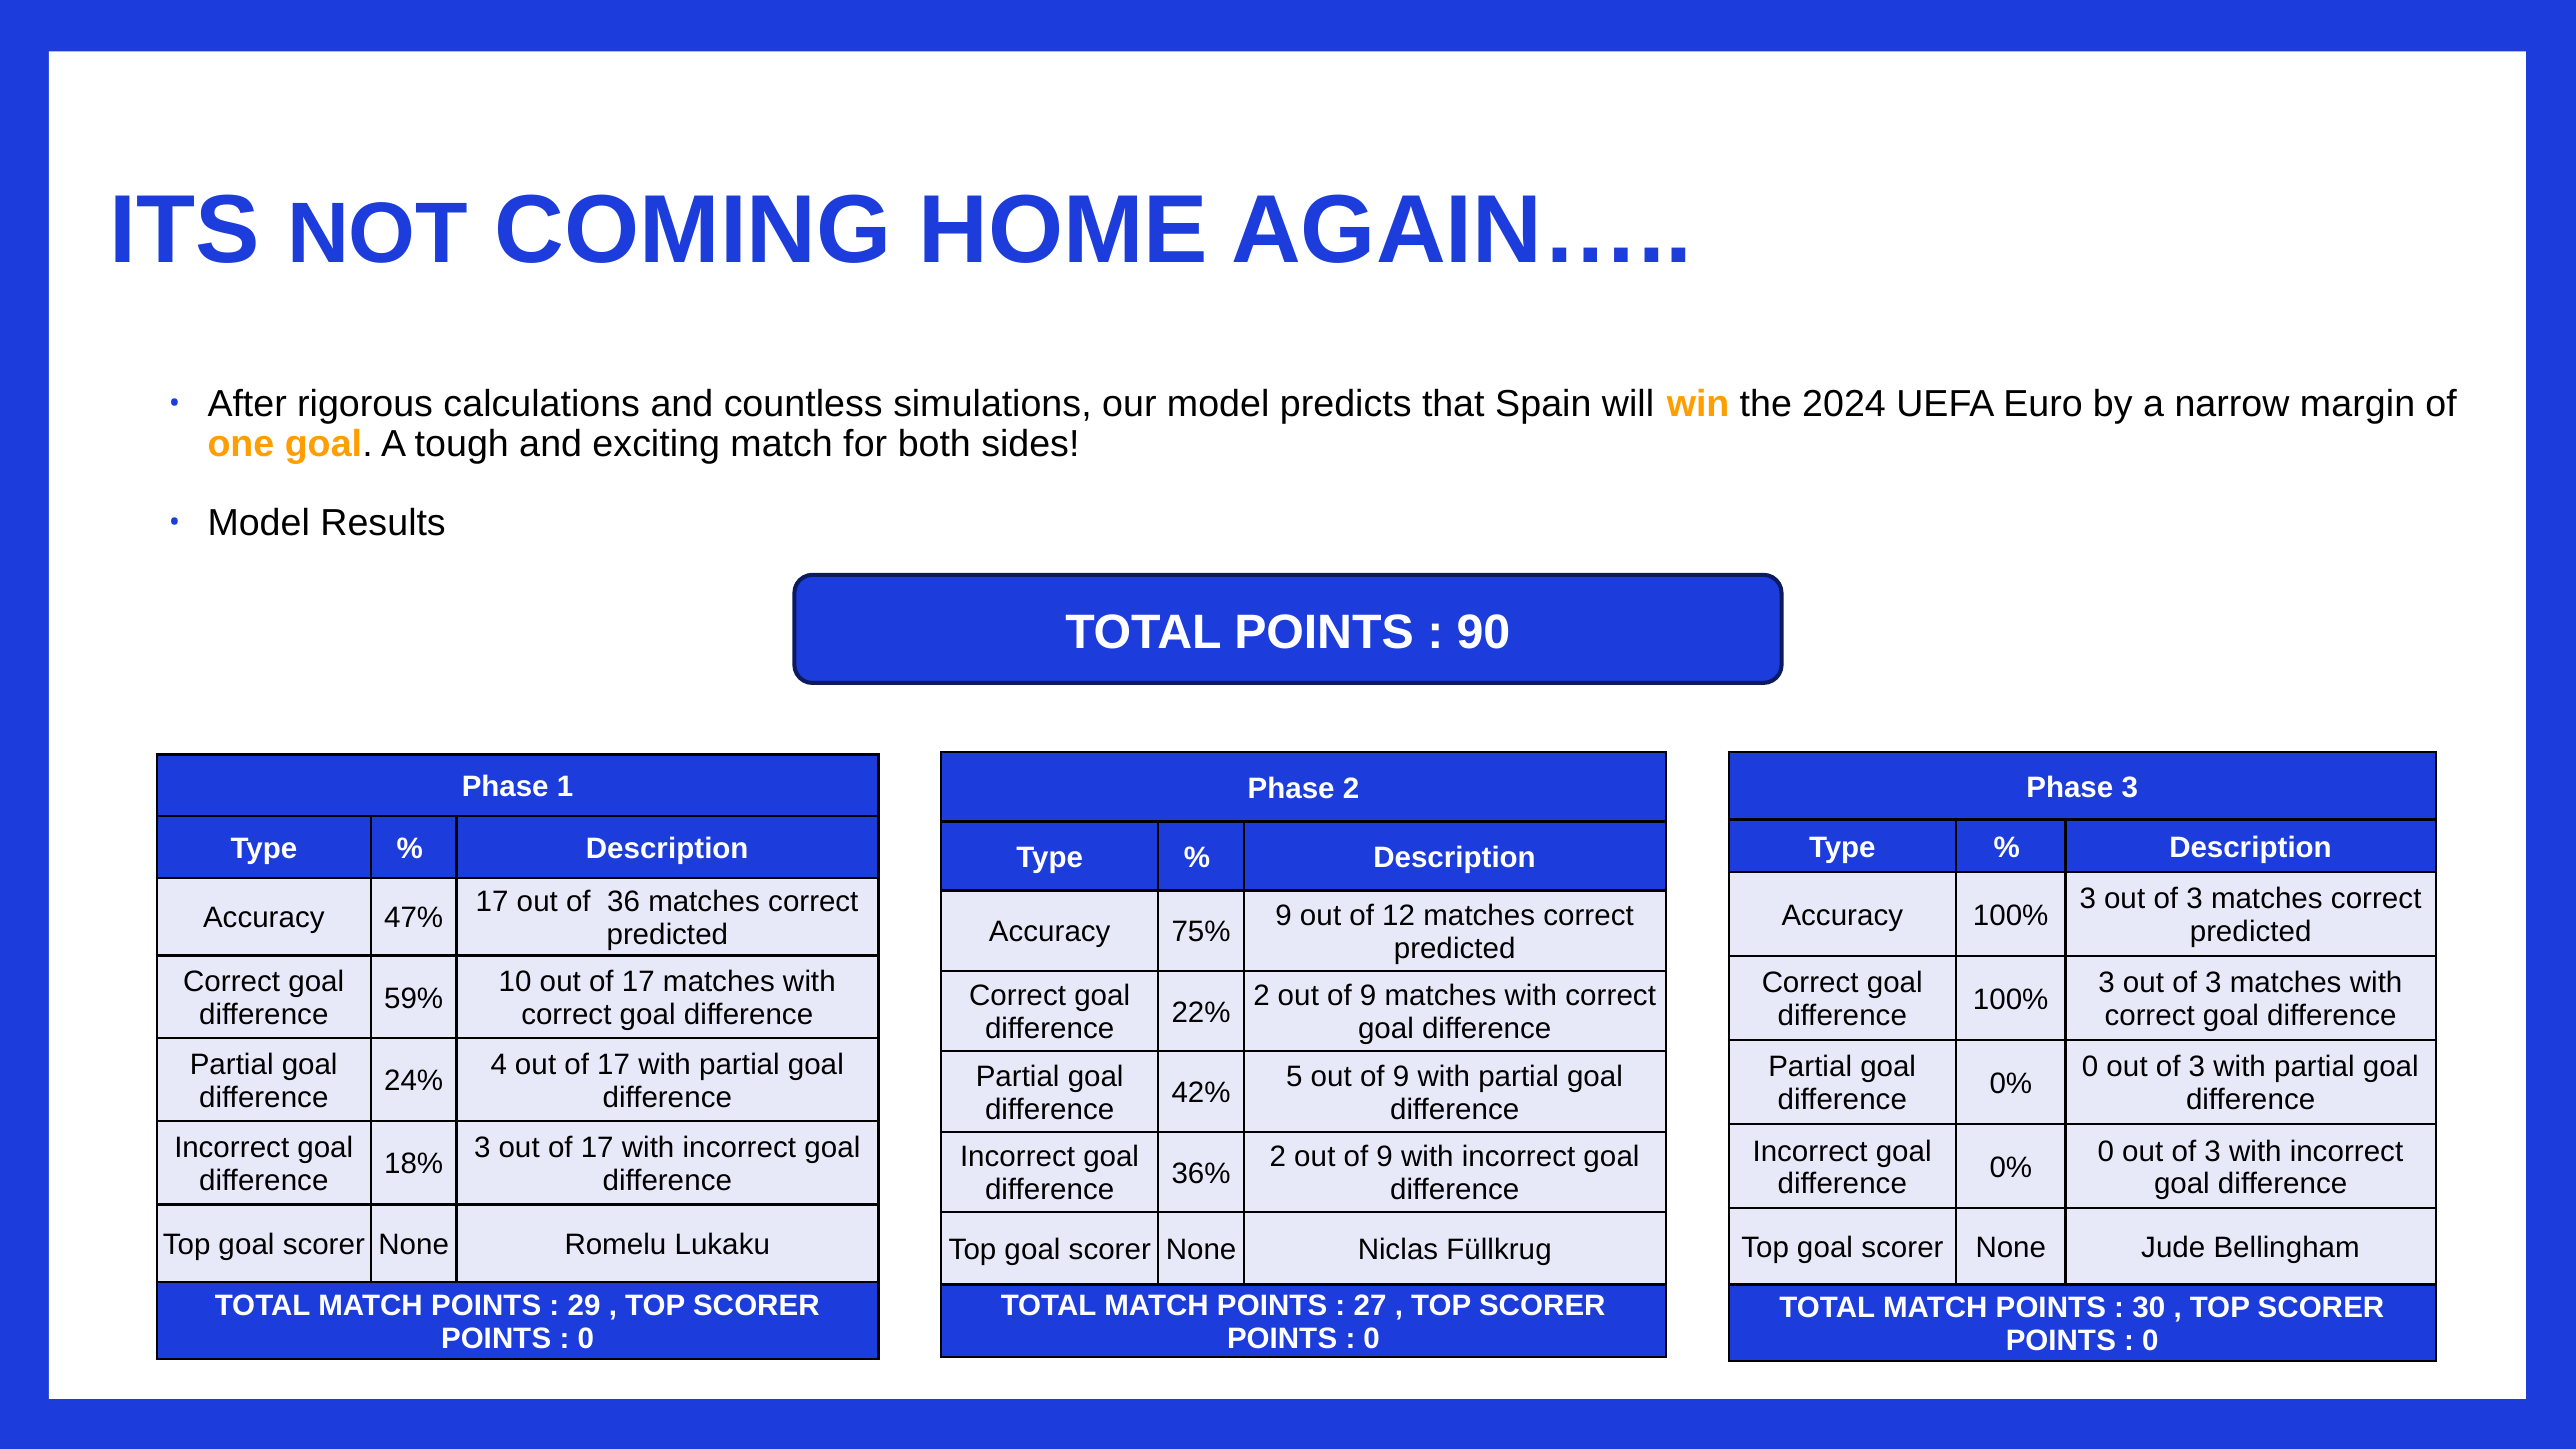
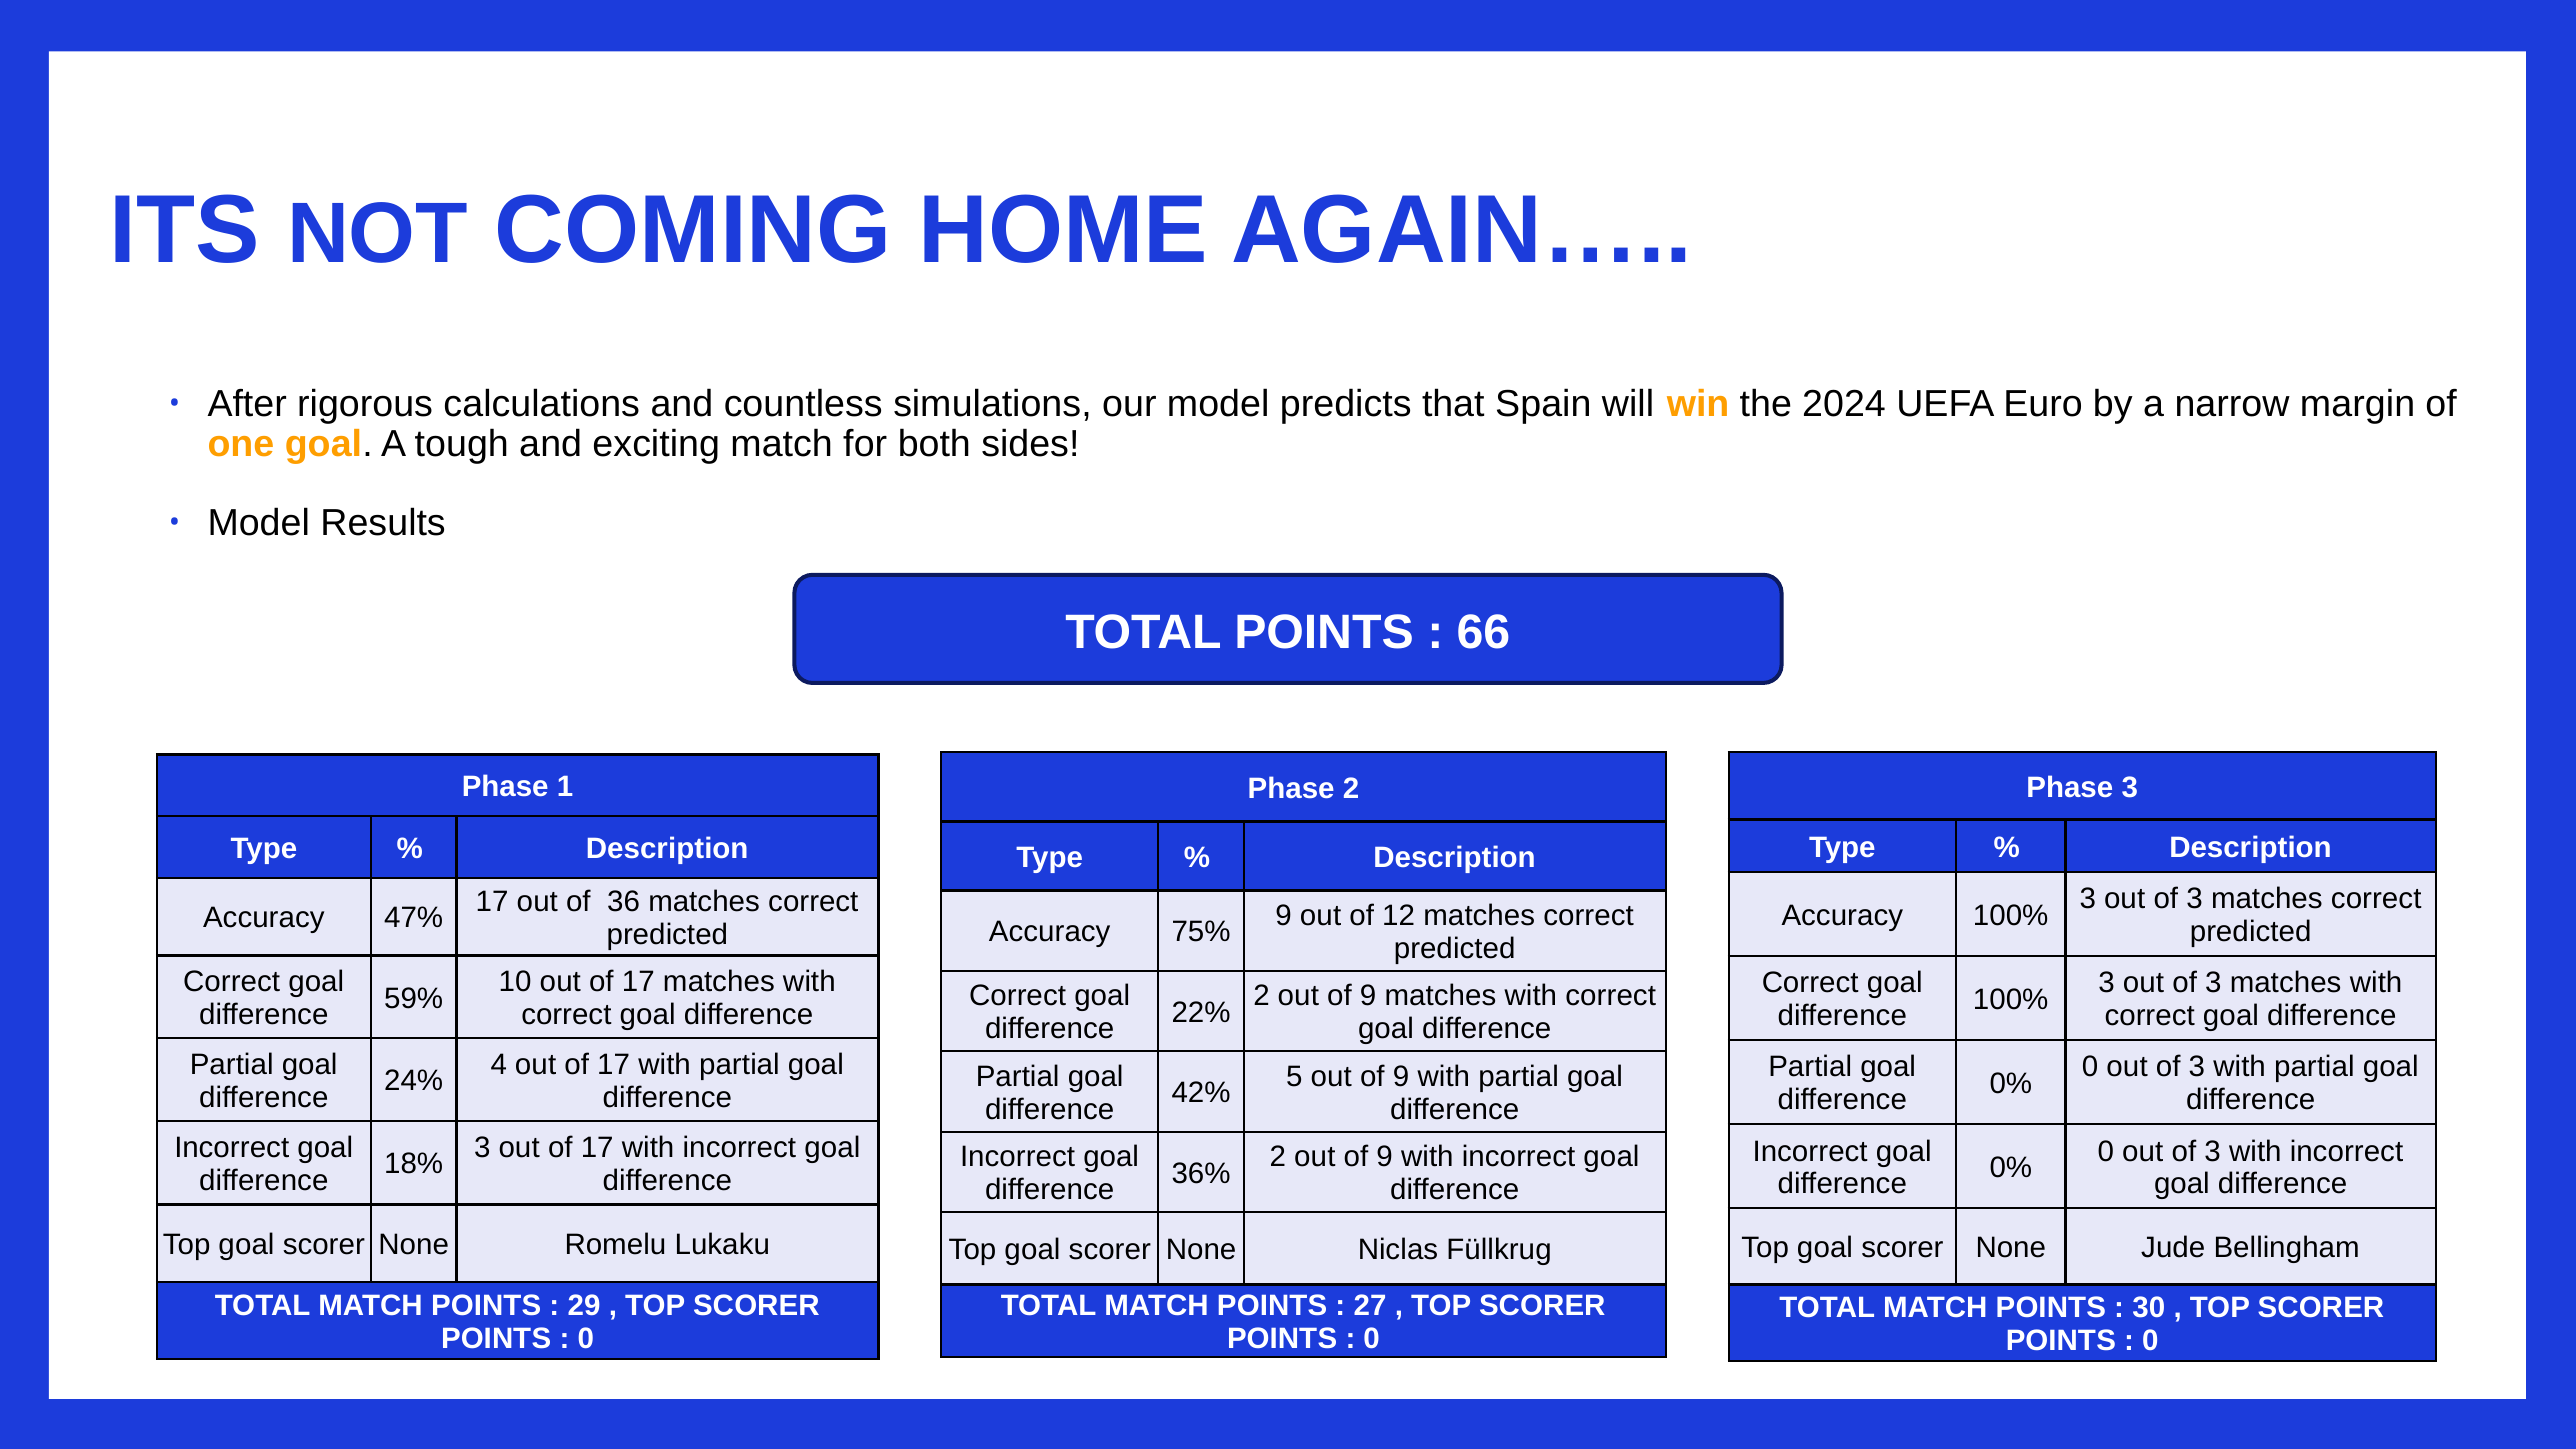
90: 90 -> 66 (1483, 632)
